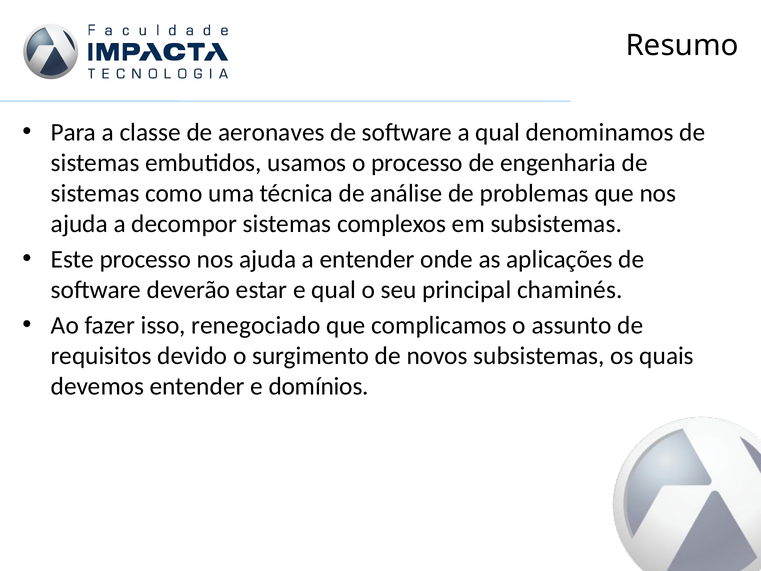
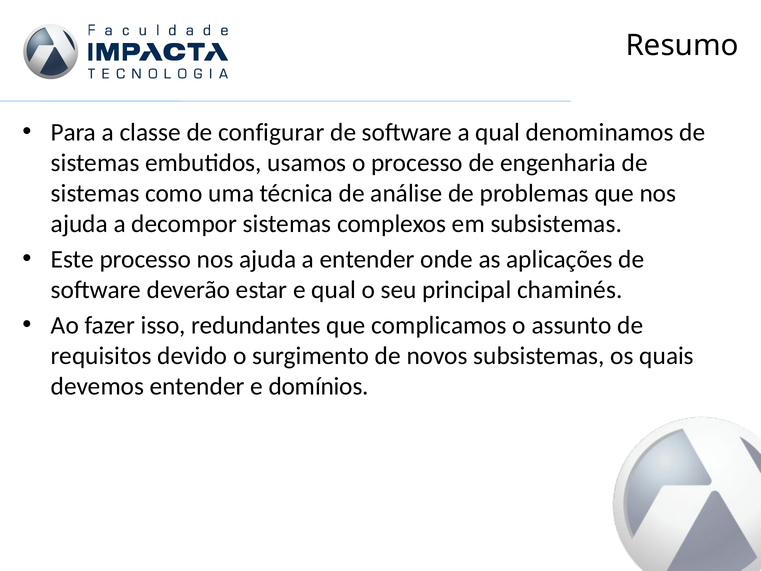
aeronaves: aeronaves -> configurar (271, 132)
renegociado: renegociado -> redundantes (256, 325)
